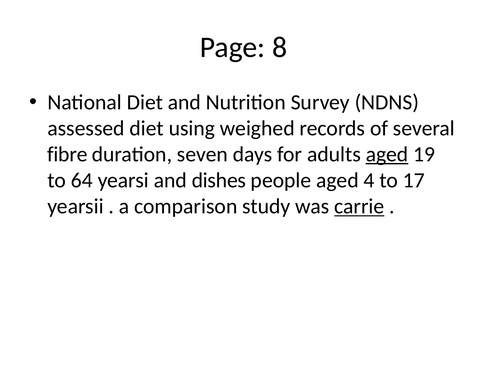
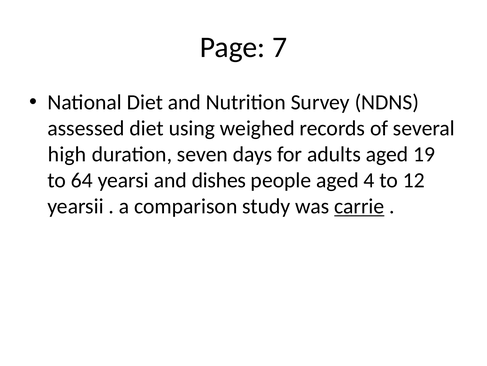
8: 8 -> 7 (280, 47)
fibre: fibre -> high (67, 154)
aged underline: present -> none (387, 154)
17: 17 -> 12 (414, 180)
